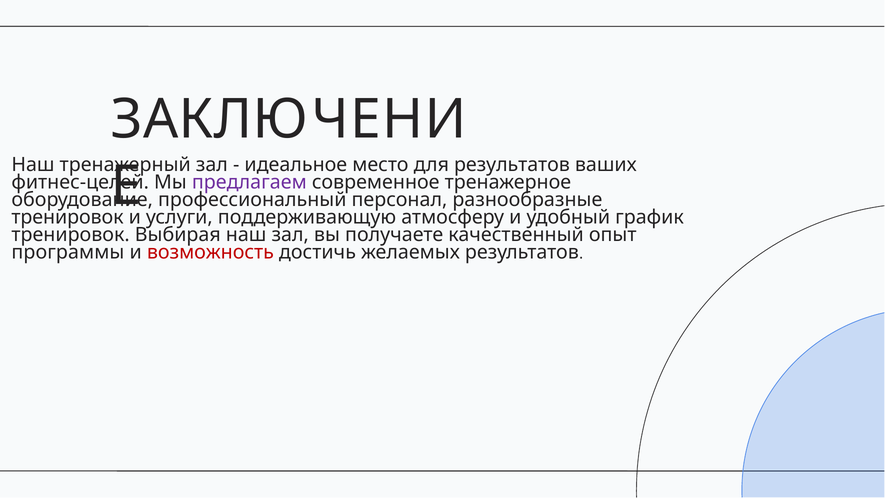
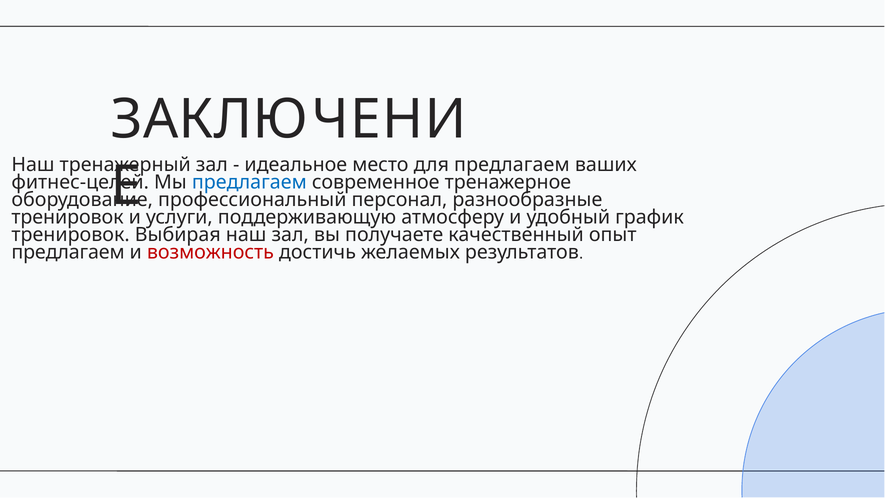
для результатов: результатов -> предлагаем (512, 165)
предлагаем colour: purple -> blue (249, 182)
программы: программы -> предлагаем (68, 252)
